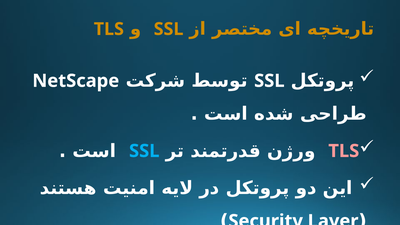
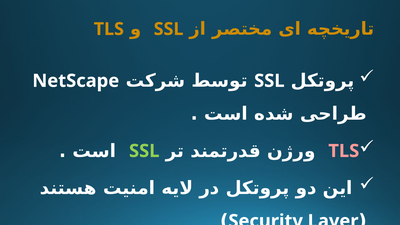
SSL colour: light blue -> light green (144, 151)
